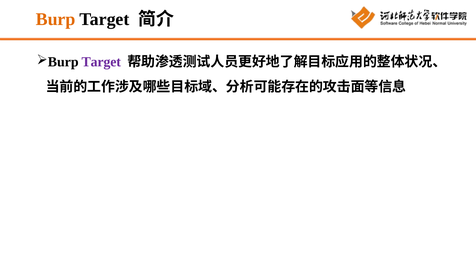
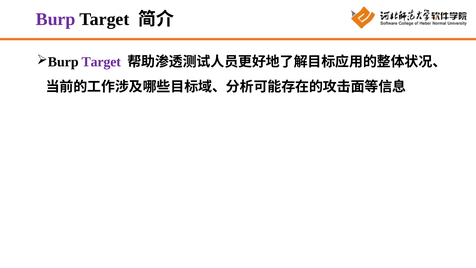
Burp colour: orange -> purple (56, 19)
